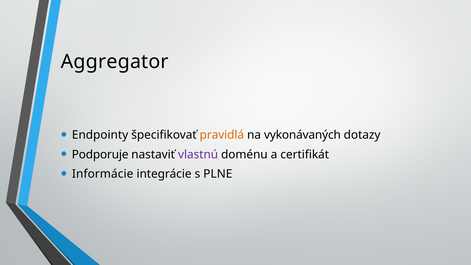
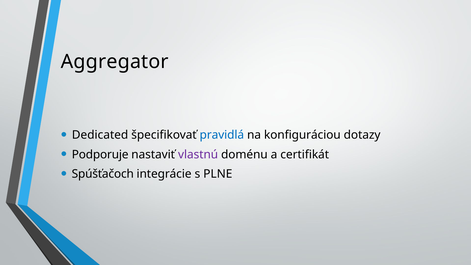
Endpointy: Endpointy -> Dedicated (100, 135)
pravidlá colour: orange -> blue (222, 135)
vykonávaných: vykonávaných -> konfiguráciou (302, 135)
Informácie: Informácie -> Spúšťačoch (103, 174)
